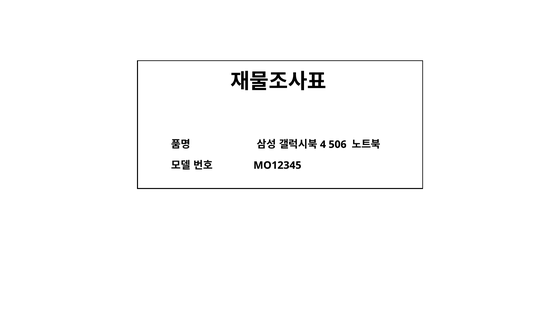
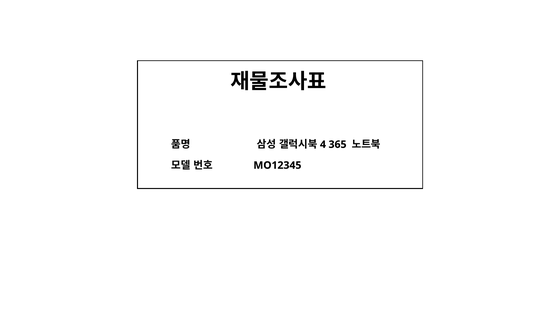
506: 506 -> 365 (338, 145)
